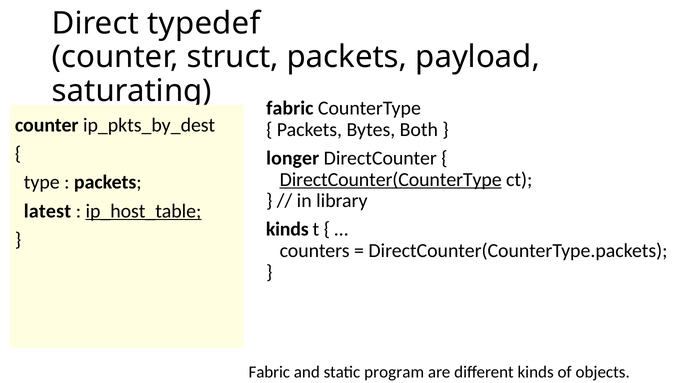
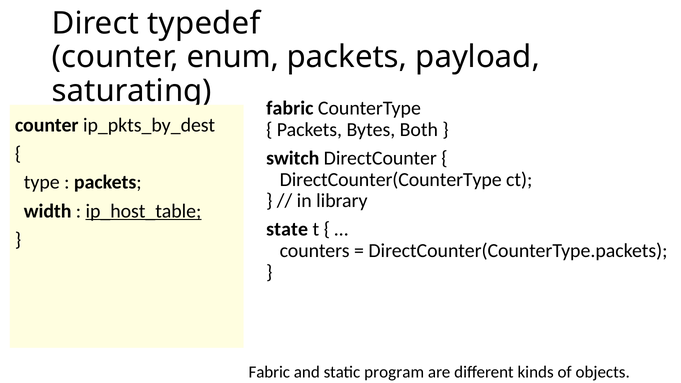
struct: struct -> enum (233, 57)
longer: longer -> switch (293, 158)
DirectCounter(CounterType underline: present -> none (391, 180)
latest: latest -> width (48, 211)
kinds: kinds -> state (287, 229)
